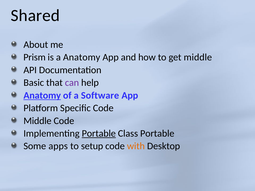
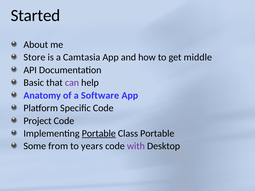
Shared: Shared -> Started (35, 15)
Prism: Prism -> Store (34, 57)
a Anatomy: Anatomy -> Camtasia (82, 57)
Anatomy underline: present -> none (42, 96)
Middle: Middle -> Project (37, 121)
apps: apps -> from (58, 146)
setup: setup -> years (92, 146)
with colour: orange -> purple (136, 146)
